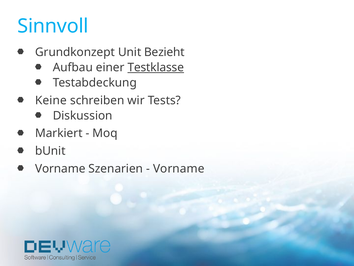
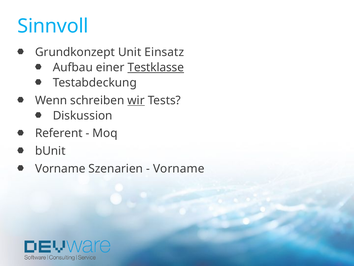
Bezieht: Bezieht -> Einsatz (164, 52)
Keine: Keine -> Wenn (51, 100)
wir underline: none -> present (136, 100)
Markiert: Markiert -> Referent (59, 133)
